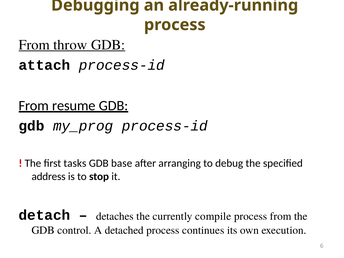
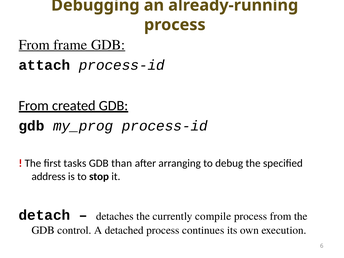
throw: throw -> frame (70, 45)
resume: resume -> created (74, 106)
base: base -> than (122, 163)
